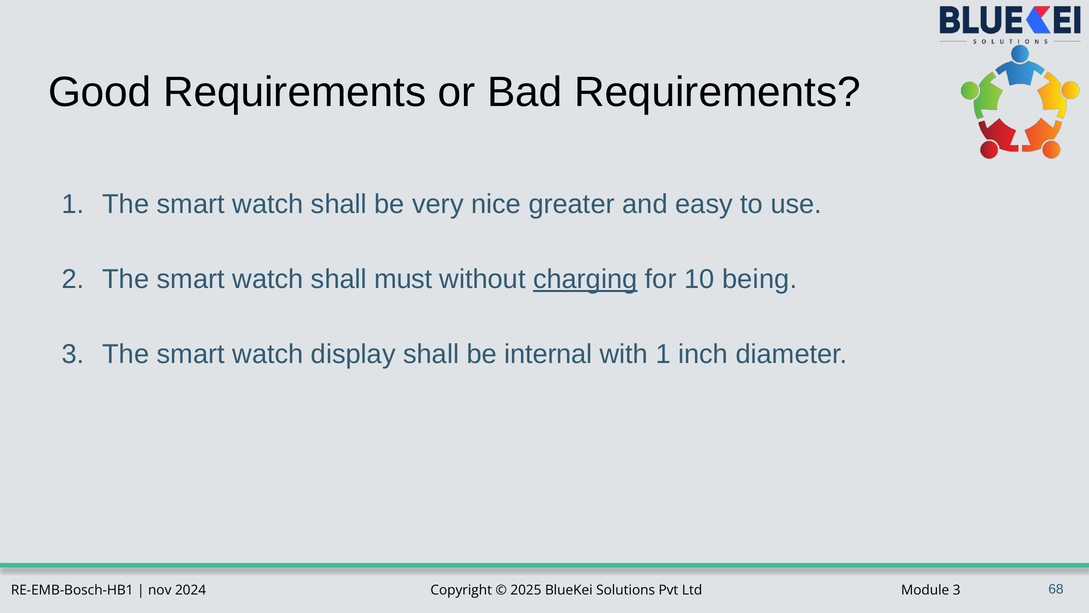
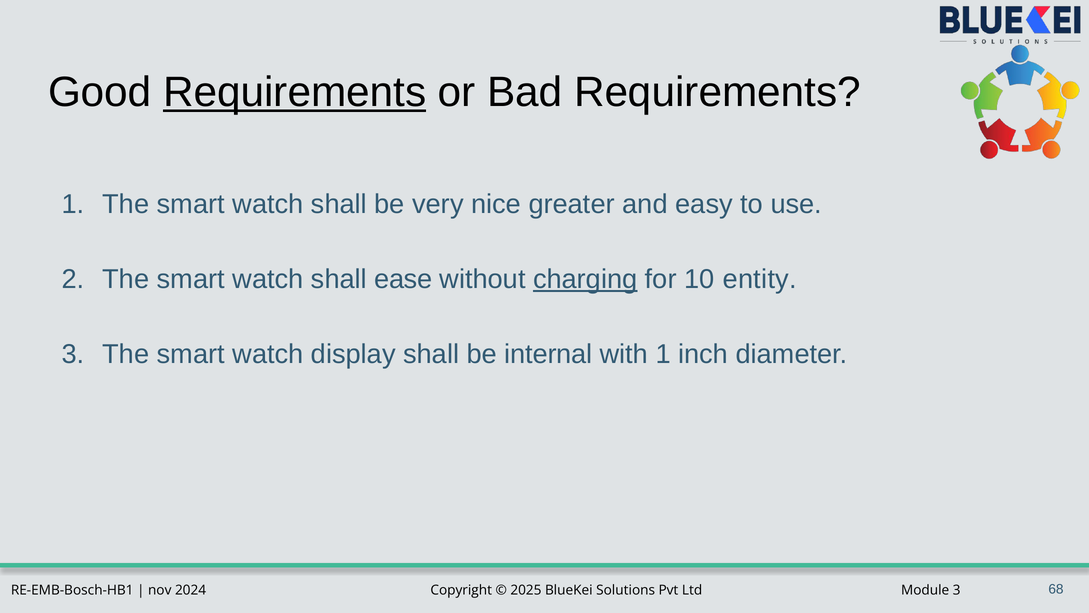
Requirements underline: none -> present (295, 92)
must: must -> ease (403, 279)
being: being -> entity (760, 279)
